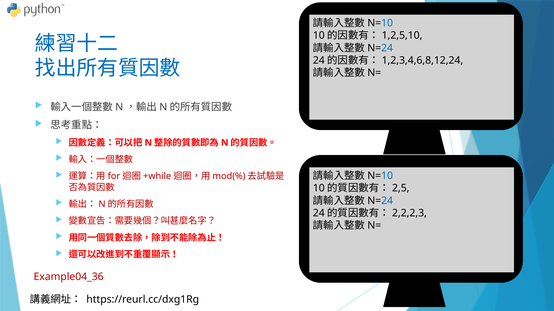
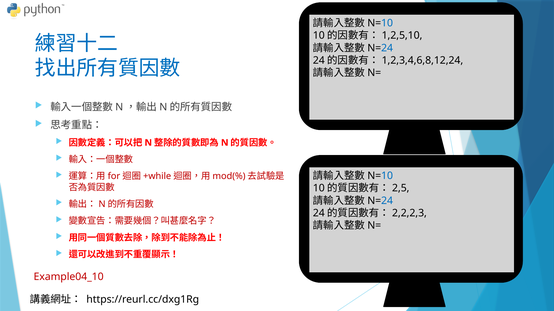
Example04_36: Example04_36 -> Example04_10 (69, 277)
